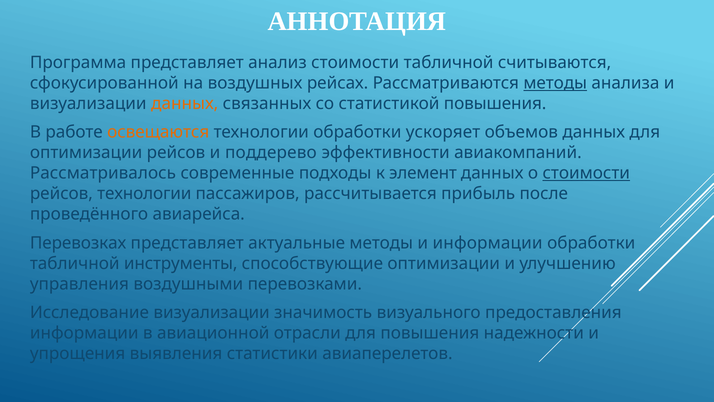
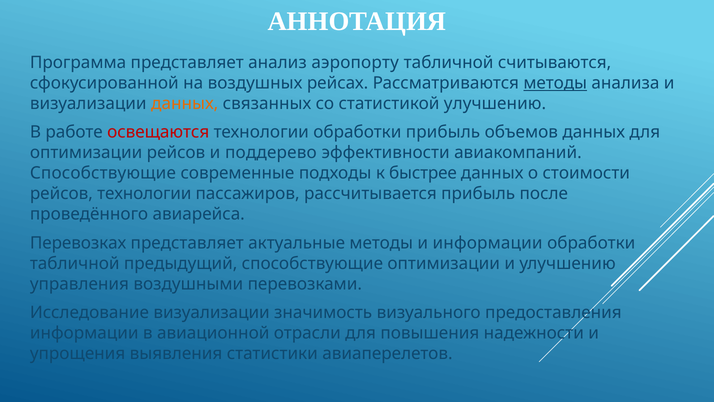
анализ стоимости: стоимости -> аэропорту (355, 63)
статистикой повышения: повышения -> улучшению (495, 104)
освещаются colour: orange -> red (158, 132)
обработки ускоряет: ускоряет -> прибыль (443, 132)
Рассматривалось: Рассматривалось -> Способствующие (103, 173)
элемент: элемент -> быстрее (423, 173)
стоимости underline: present -> none (586, 173)
инструменты: инструменты -> предыдущий (181, 263)
